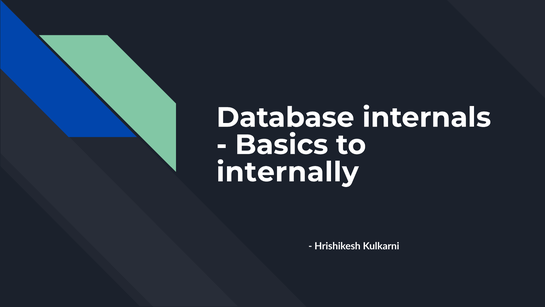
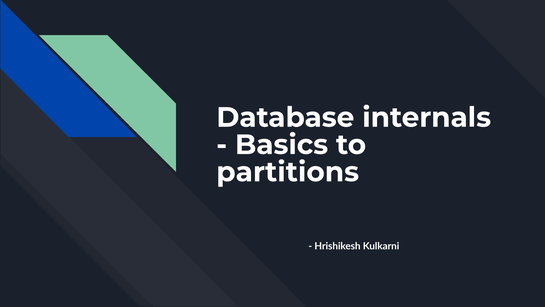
internally: internally -> partitions (288, 172)
